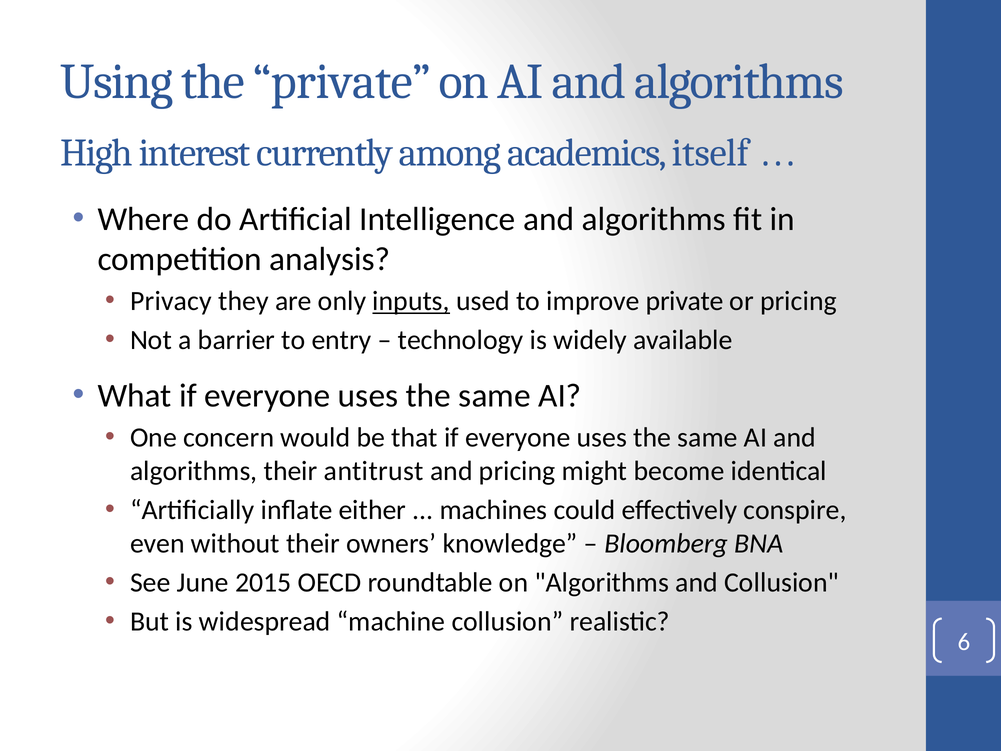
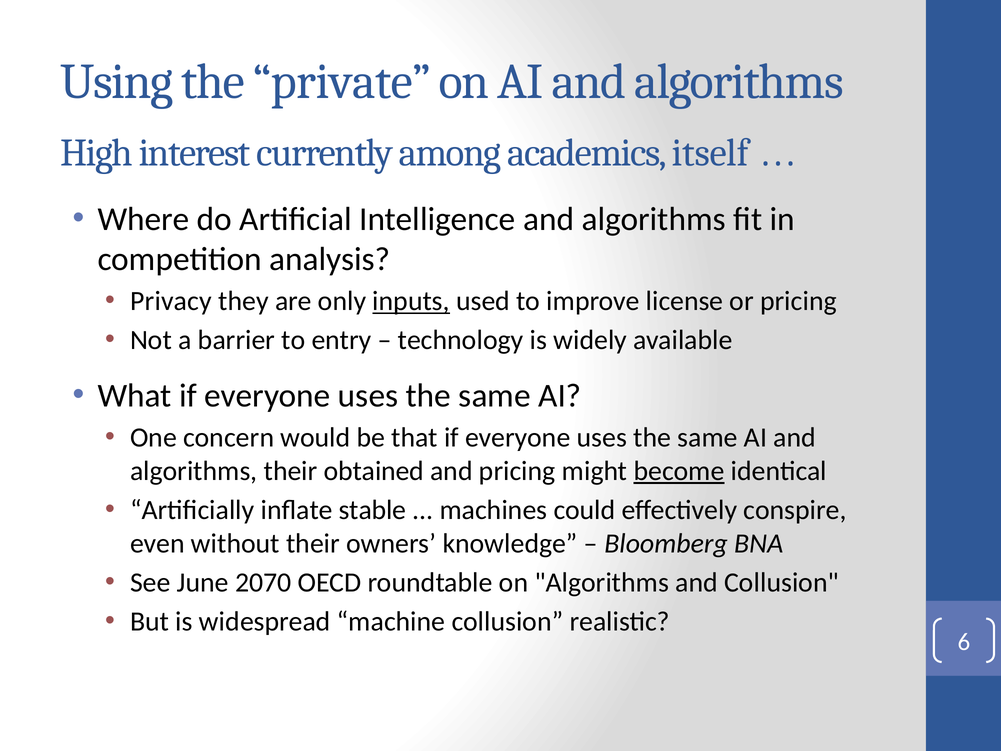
improve private: private -> license (685, 301)
antitrust: antitrust -> obtained (374, 471)
become underline: none -> present (679, 471)
either: either -> stable (372, 510)
2015: 2015 -> 2070 (263, 582)
